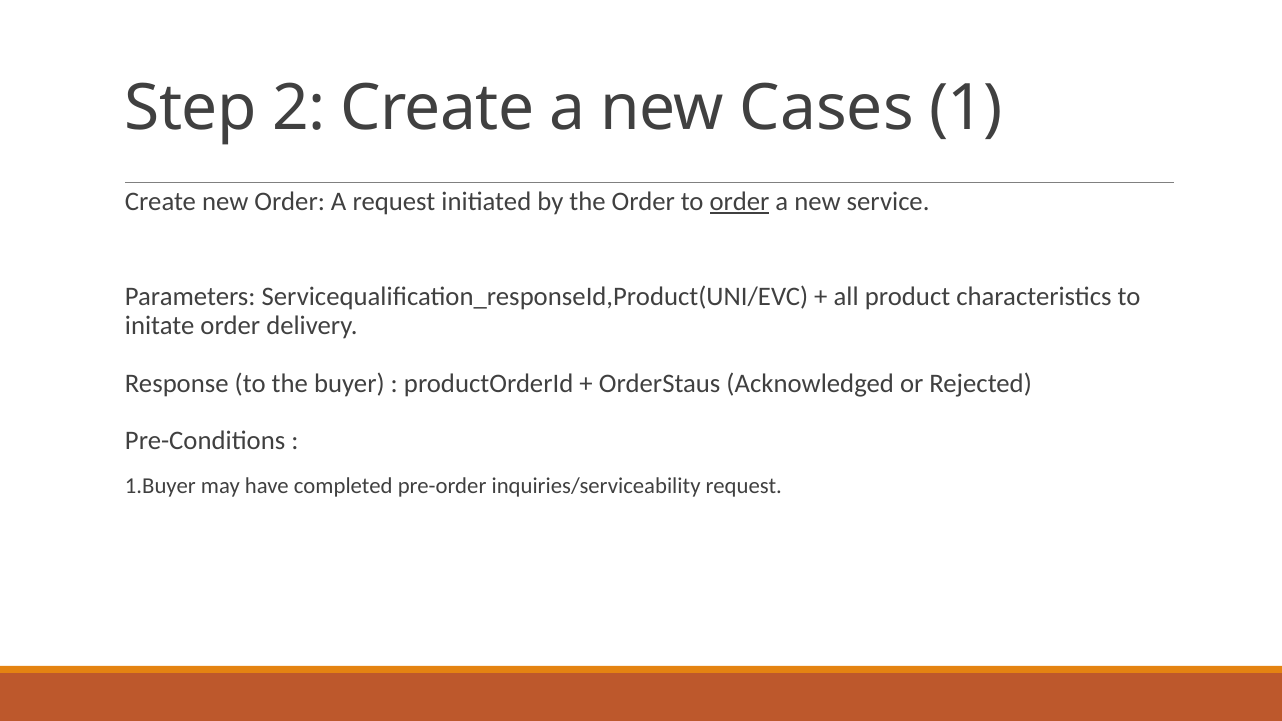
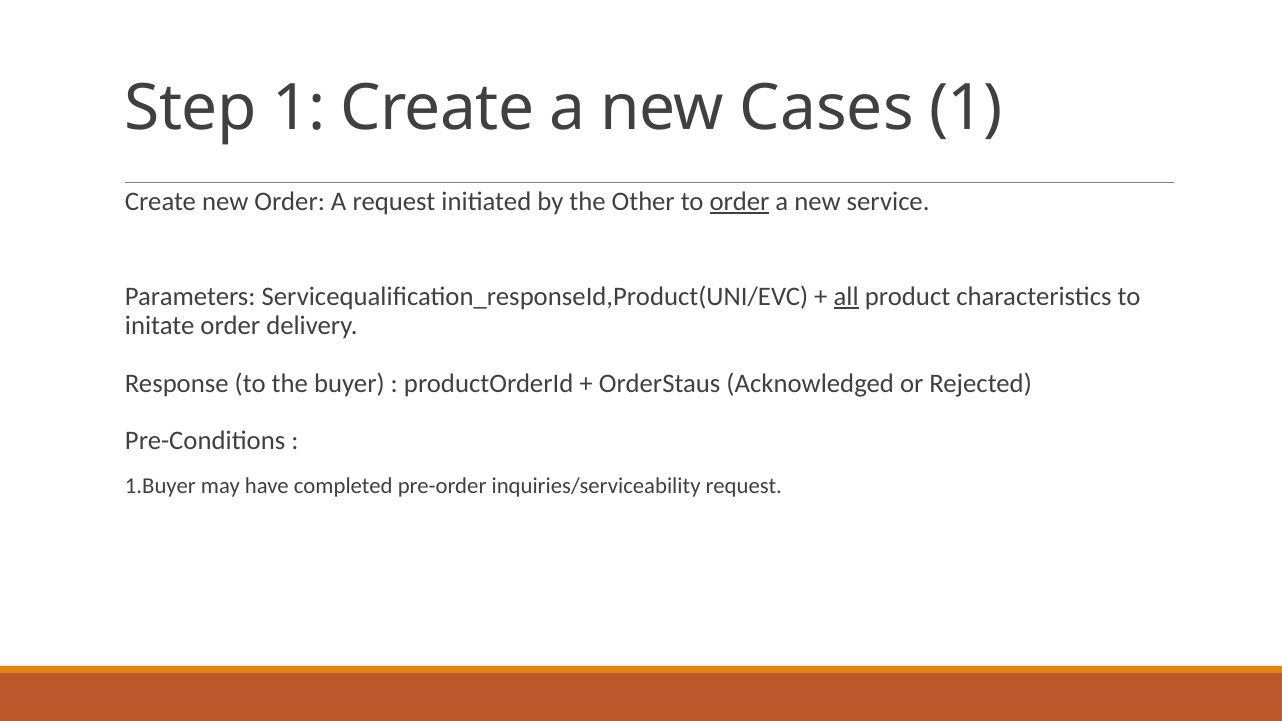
Step 2: 2 -> 1 (299, 109)
the Order: Order -> Other (643, 202)
all underline: none -> present (846, 297)
